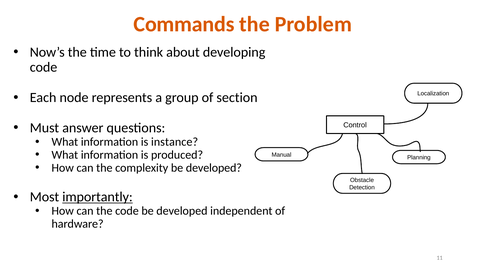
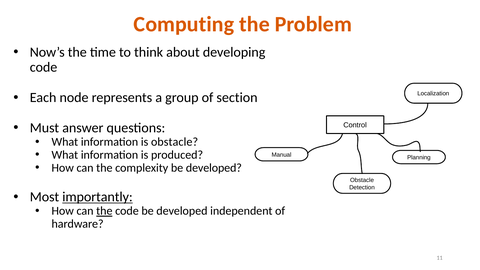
Commands: Commands -> Computing (184, 24)
is instance: instance -> obstacle (175, 142)
the underline: none -> present (104, 211)
